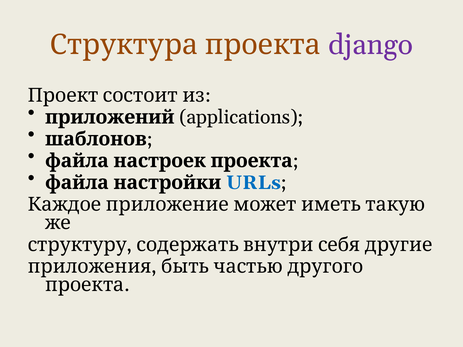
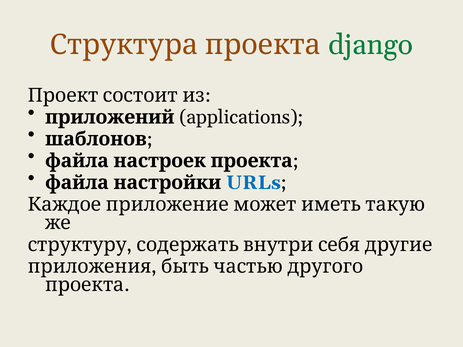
django colour: purple -> green (371, 45)
